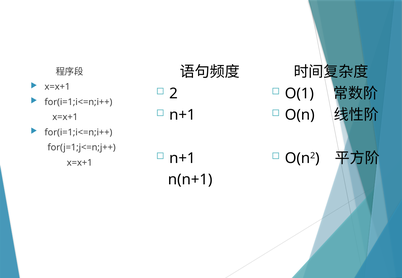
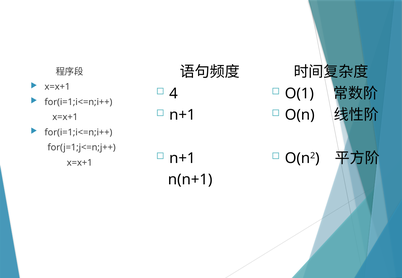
2: 2 -> 4 (173, 94)
